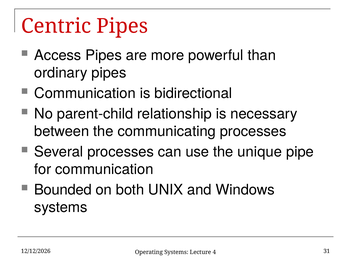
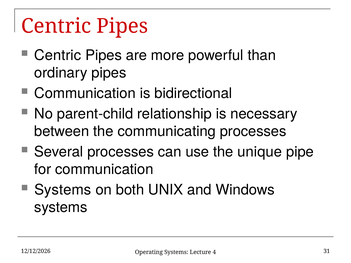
Access: Access -> Centric (58, 55)
Bounded: Bounded -> Systems (63, 190)
